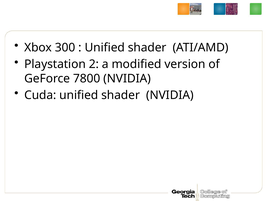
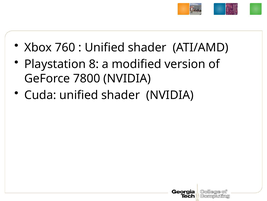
300: 300 -> 760 (65, 47)
2: 2 -> 8 (94, 64)
